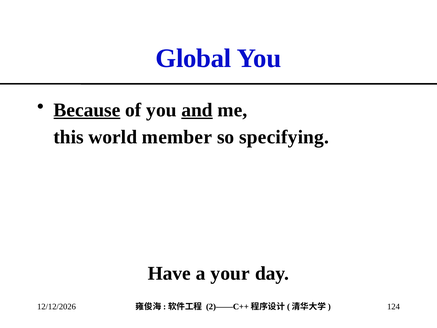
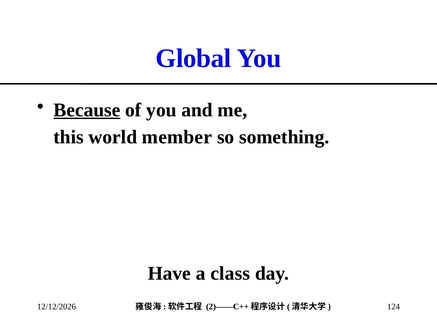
and underline: present -> none (197, 110)
specifying: specifying -> something (284, 137)
your: your -> class (230, 273)
